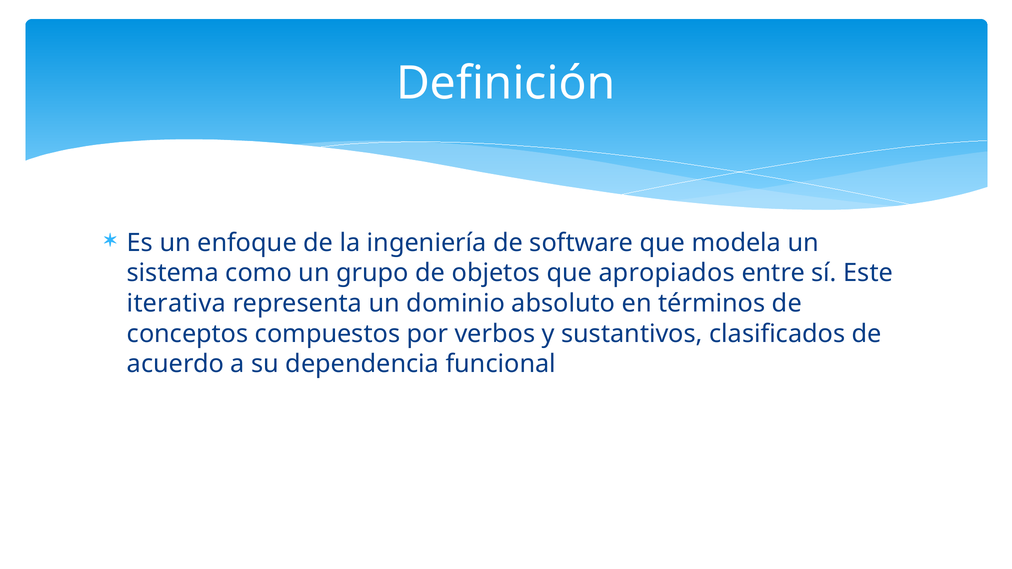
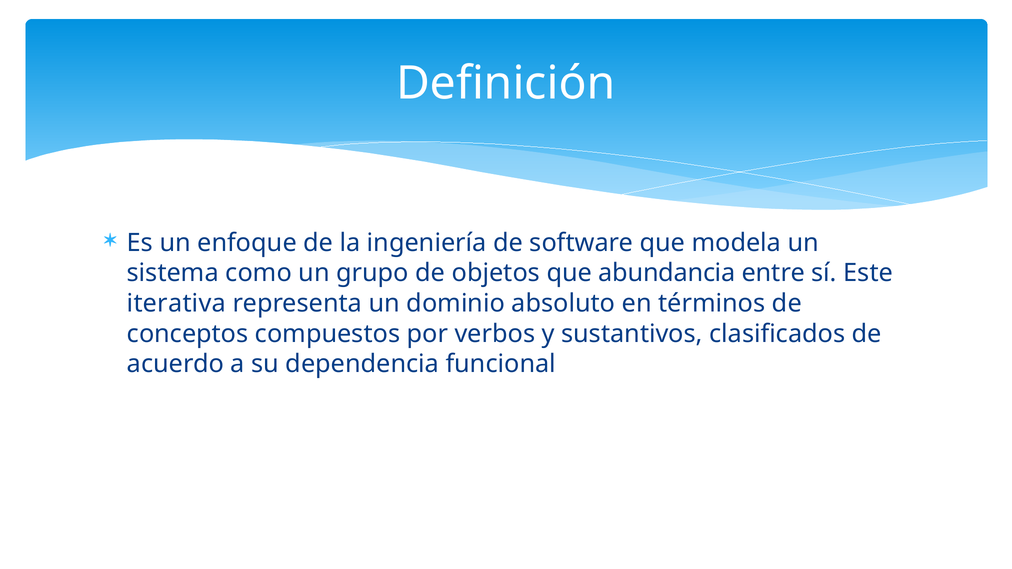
apropiados: apropiados -> abundancia (667, 273)
